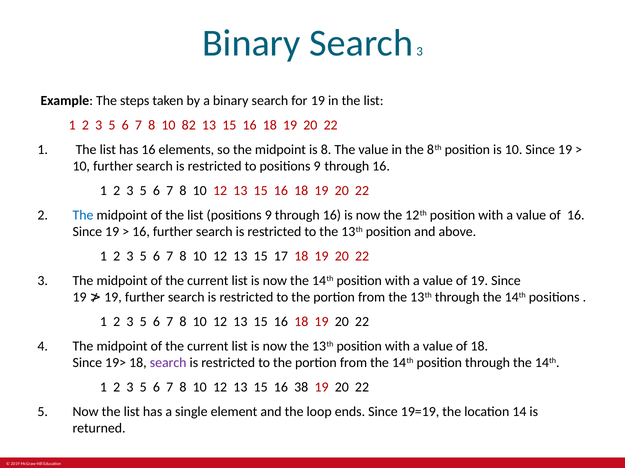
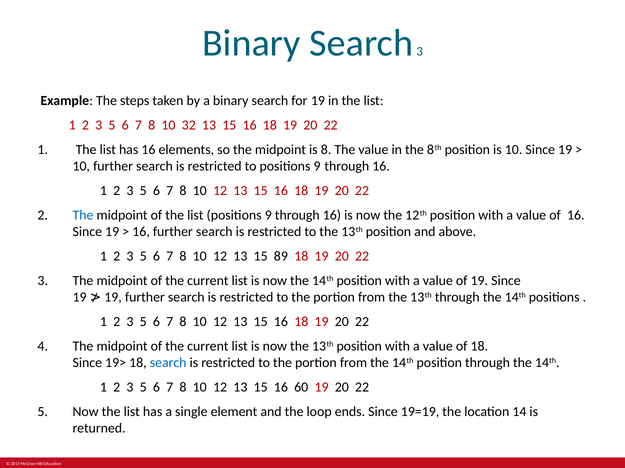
82: 82 -> 32 (189, 125)
17: 17 -> 89 (281, 257)
search colour: purple -> blue (168, 363)
38: 38 -> 60 (301, 388)
